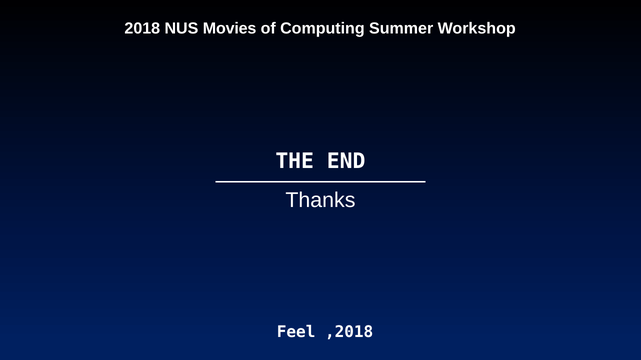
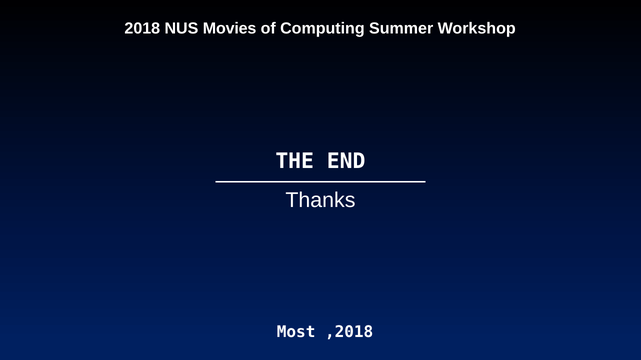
Feel: Feel -> Most (296, 333)
